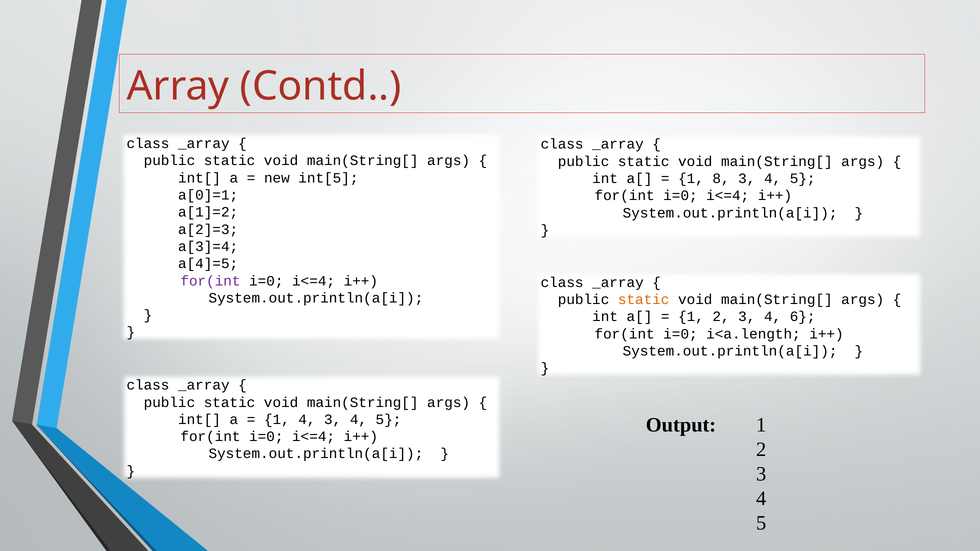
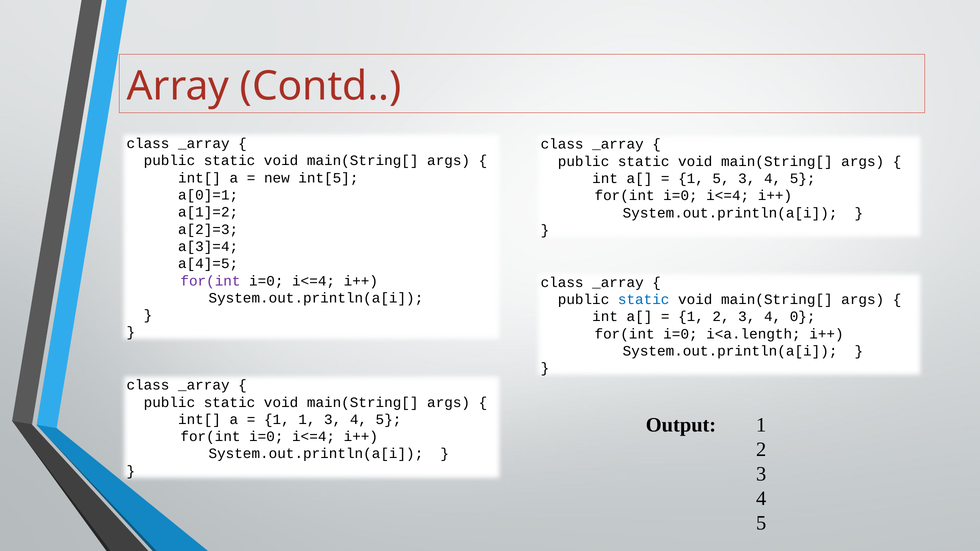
1 8: 8 -> 5 (721, 179)
static colour: orange -> blue (644, 300)
6: 6 -> 0 (803, 317)
1 4: 4 -> 1 (307, 420)
